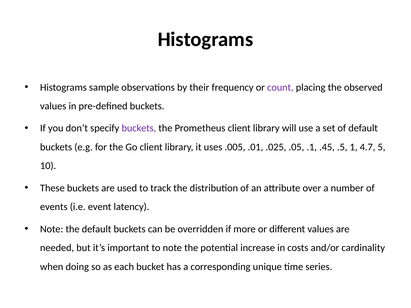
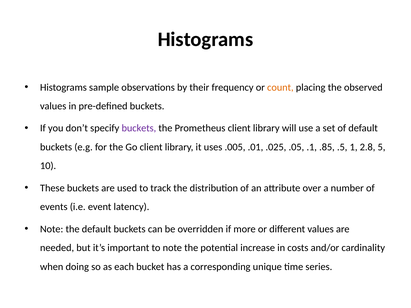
count colour: purple -> orange (280, 87)
.45: .45 -> .85 (327, 147)
4.7: 4.7 -> 2.8 (368, 147)
